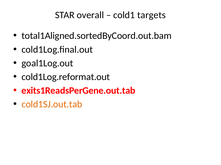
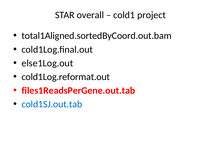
targets: targets -> project (152, 15)
goal1Log.out: goal1Log.out -> else1Log.out (47, 63)
exits1ReadsPerGene.out.tab: exits1ReadsPerGene.out.tab -> files1ReadsPerGene.out.tab (78, 91)
cold1SJ.out.tab colour: orange -> blue (52, 105)
